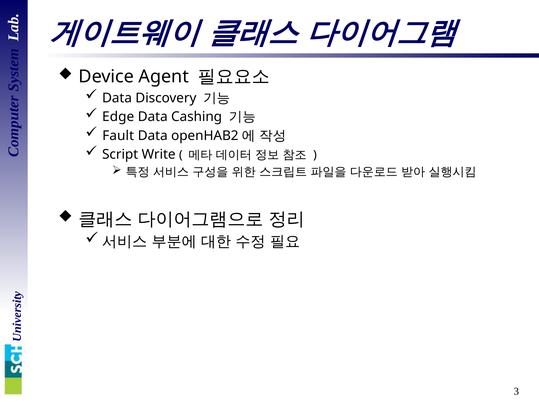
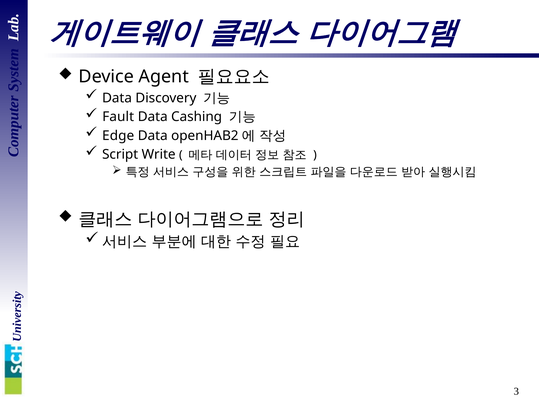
Edge: Edge -> Fault (118, 117)
Fault: Fault -> Edge (118, 136)
